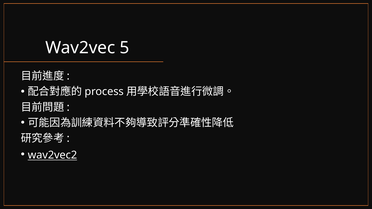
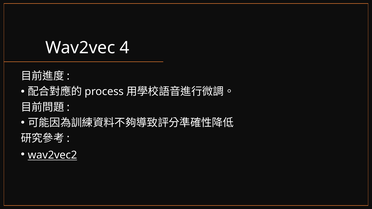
5: 5 -> 4 (125, 48)
